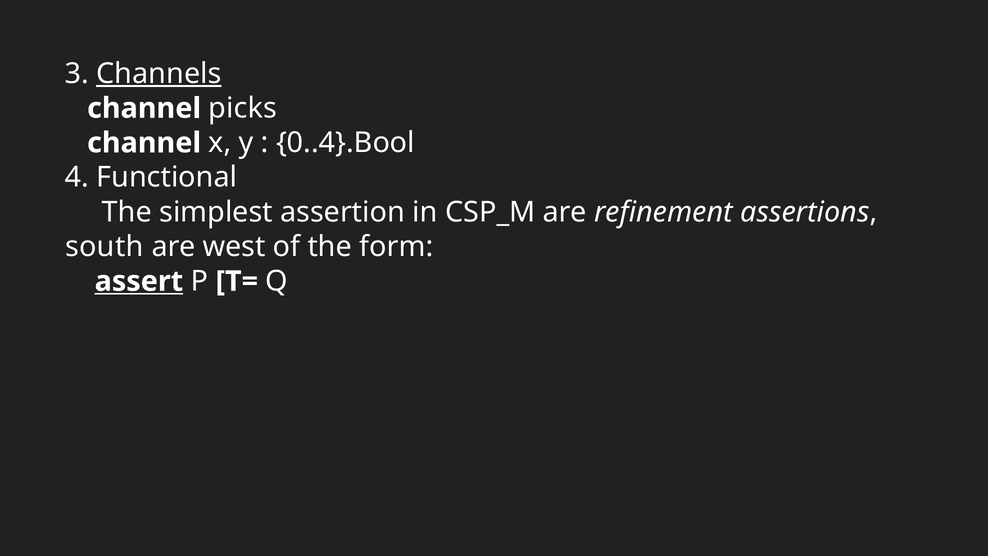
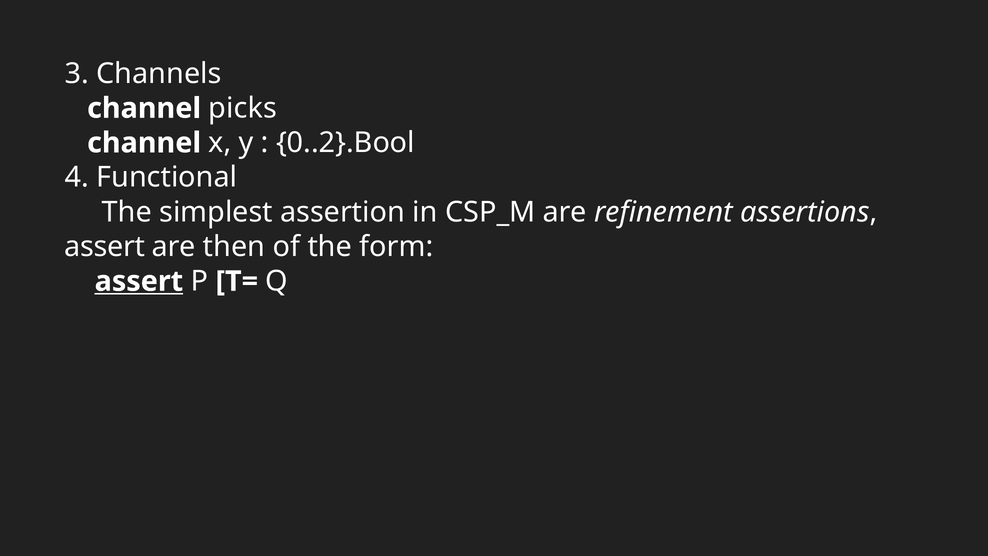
Channels underline: present -> none (159, 74)
0..4}.Bool: 0..4}.Bool -> 0..2}.Bool (345, 143)
south: south -> assert (105, 247)
west: west -> then (234, 247)
